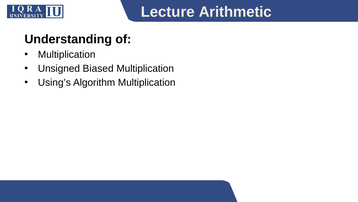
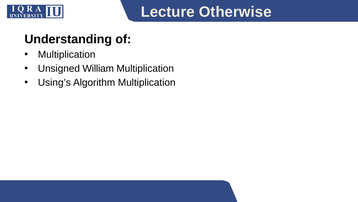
Arithmetic: Arithmetic -> Otherwise (235, 12)
Biased: Biased -> William (98, 68)
